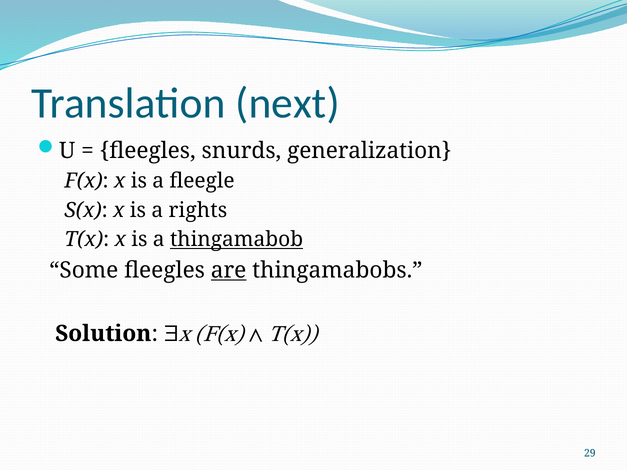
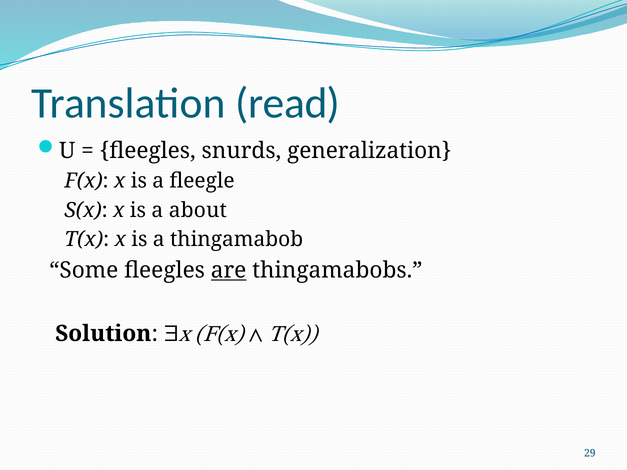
next: next -> read (288, 104)
rights: rights -> about (198, 210)
thingamabob underline: present -> none (237, 240)
